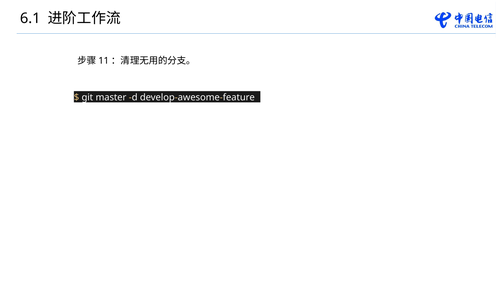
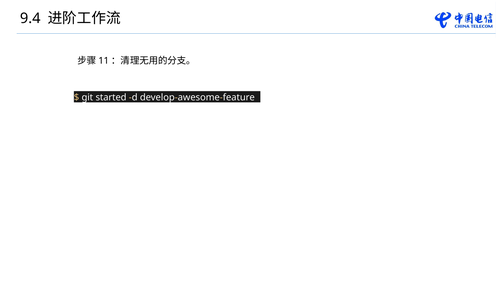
6.1: 6.1 -> 9.4 (30, 18)
master: master -> started (111, 98)
